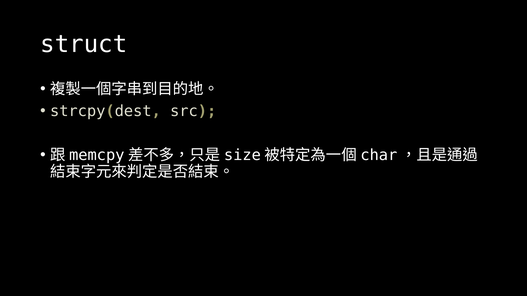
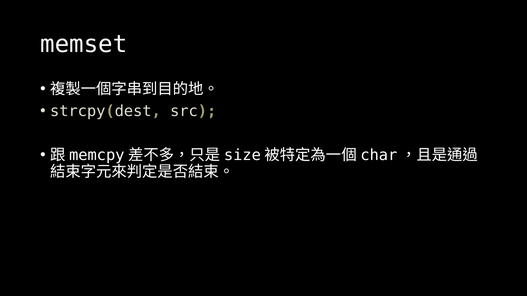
struct: struct -> memset (84, 44)
